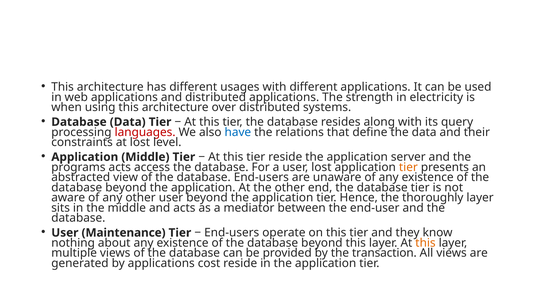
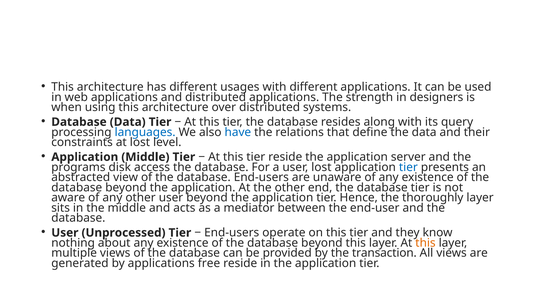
electricity: electricity -> designers (436, 97)
languages colour: red -> blue (145, 132)
programs acts: acts -> disk (120, 168)
tier colour: orange -> blue (408, 168)
Maintenance: Maintenance -> Unprocessed (124, 233)
cost: cost -> free (209, 264)
